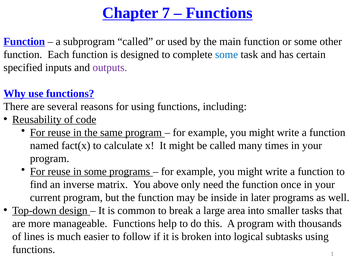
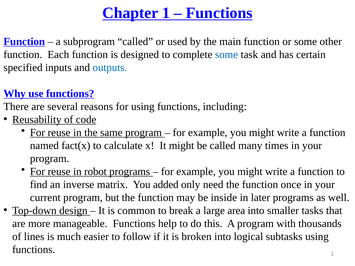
Chapter 7: 7 -> 1 (166, 13)
outputs colour: purple -> blue (110, 68)
in some: some -> robot (95, 172)
above: above -> added (166, 185)
